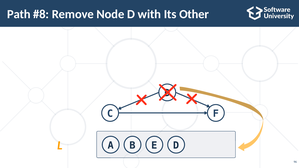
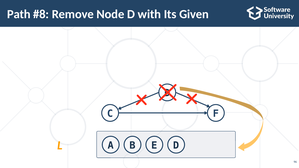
Other: Other -> Given (194, 14)
